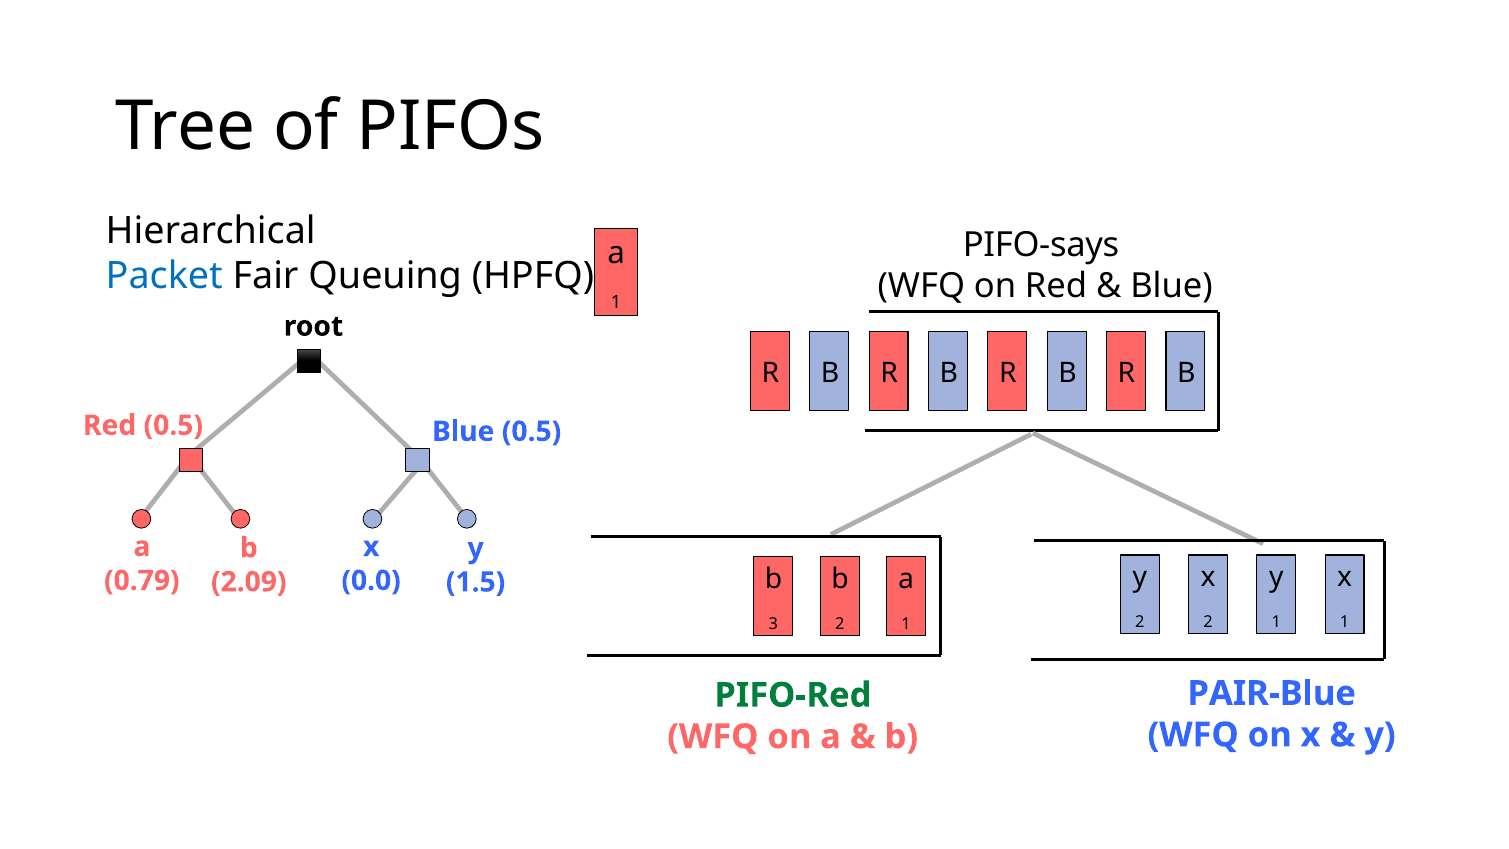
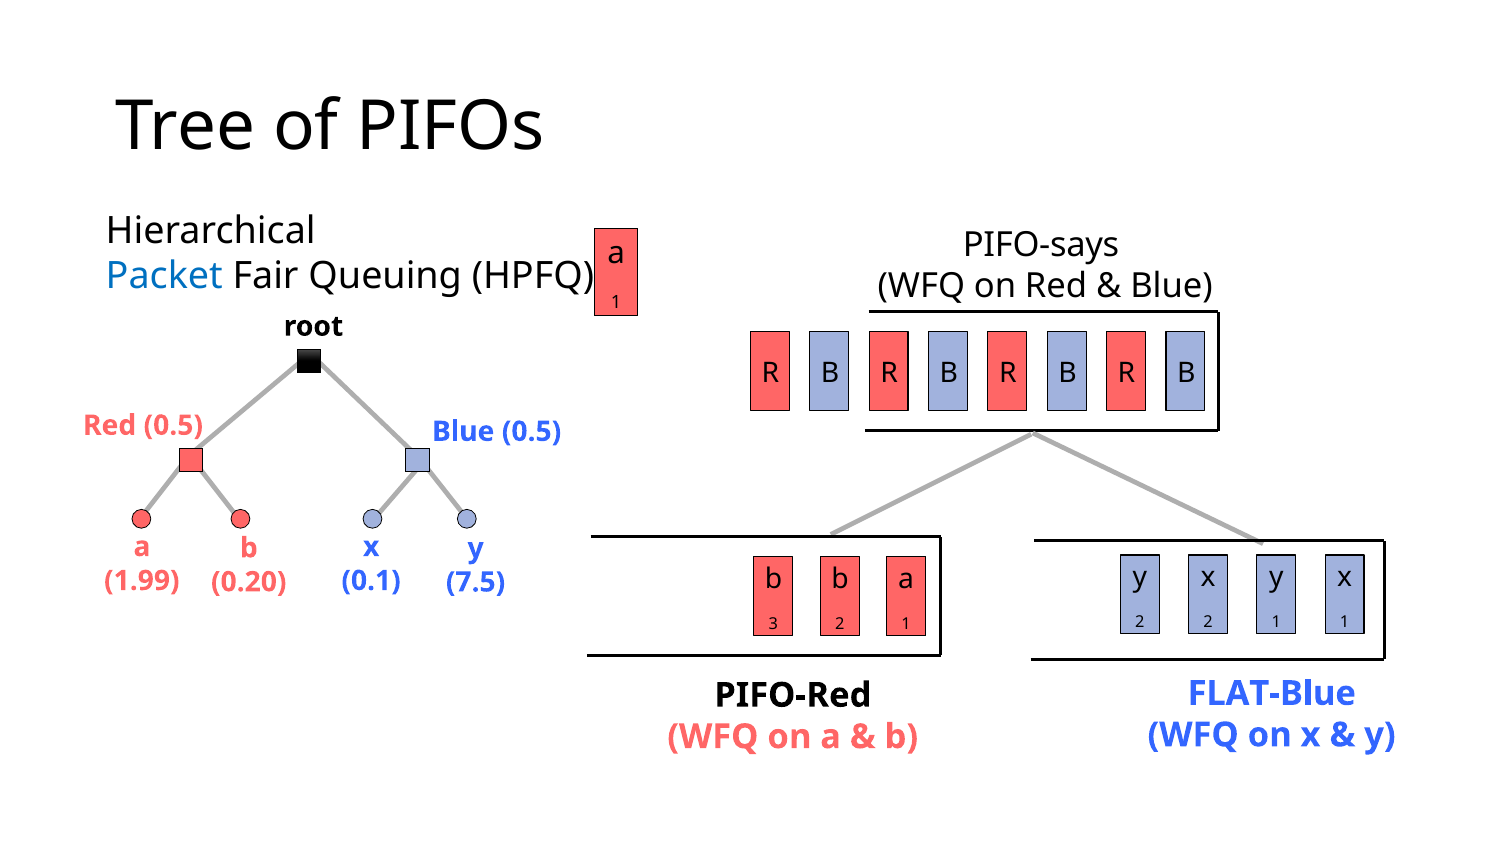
0.79: 0.79 -> 1.99 (142, 581)
0.0: 0.0 -> 0.1 (371, 581)
2.09: 2.09 -> 0.20 (249, 582)
1.5: 1.5 -> 7.5 (476, 582)
PAIR-Blue: PAIR-Blue -> FLAT-Blue (1272, 693)
PIFO-Red colour: green -> black (793, 695)
